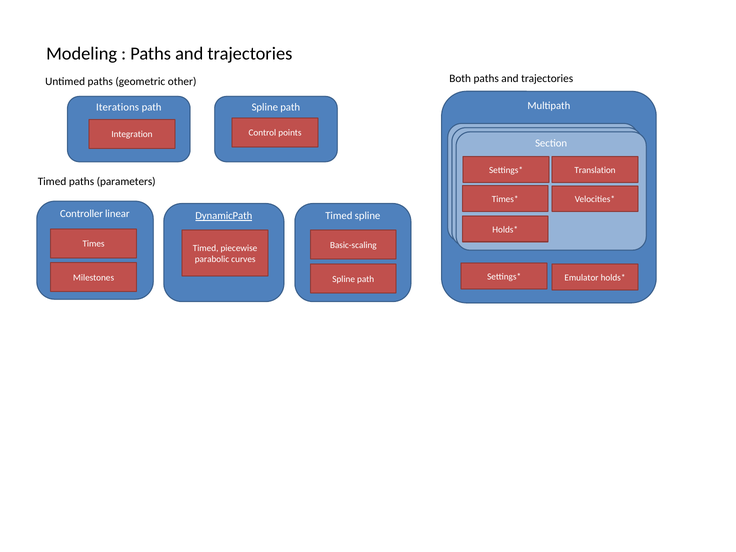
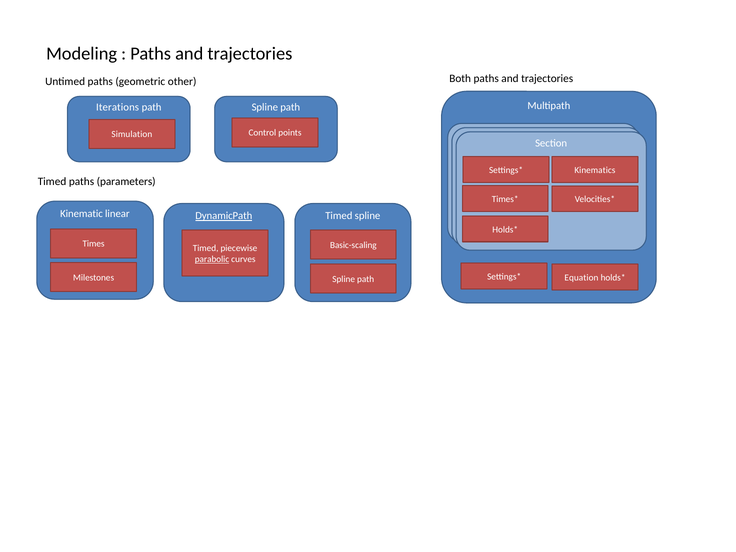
Integration: Integration -> Simulation (132, 134)
Translation: Translation -> Kinematics (595, 170)
Controller: Controller -> Kinematic (82, 214)
parabolic underline: none -> present (212, 259)
Emulator: Emulator -> Equation (581, 278)
